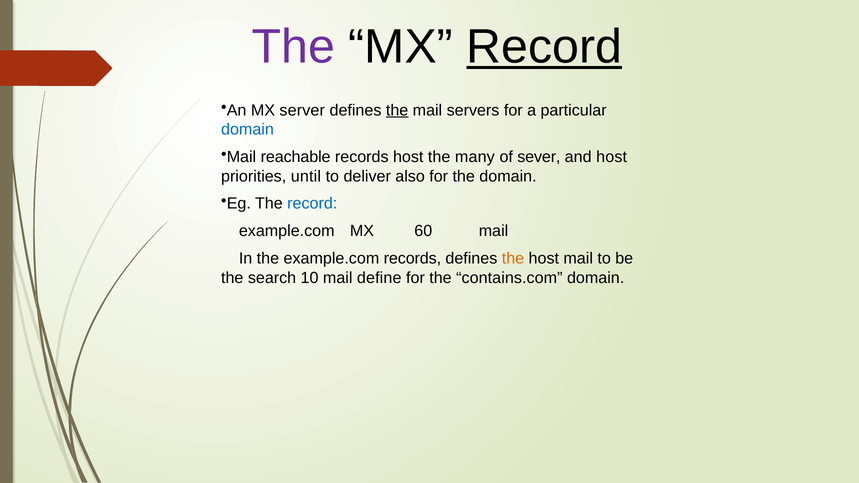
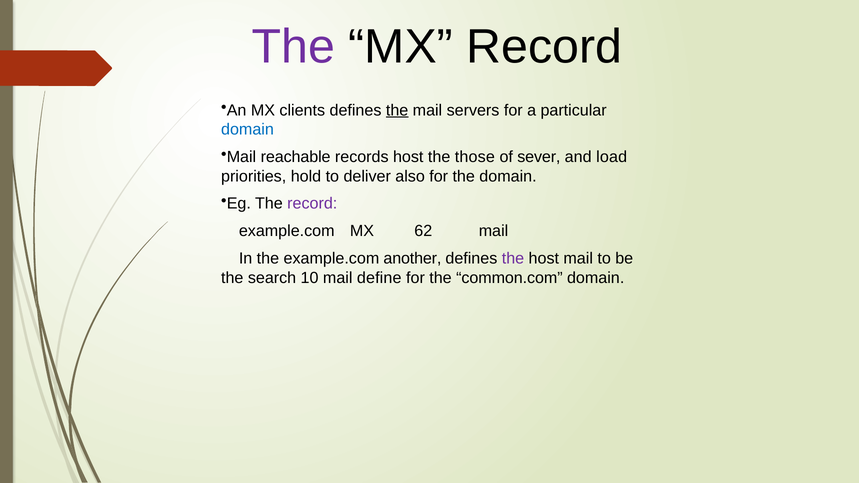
Record underline: present -> none (544, 47)
server: server -> clients (302, 110)
many: many -> those (475, 157)
and host: host -> load (612, 157)
until: until -> hold (306, 176)
record colour: blue -> purple (312, 204)
60: 60 -> 62 (423, 231)
example.com records: records -> another (412, 258)
the colour: orange -> purple (513, 258)
contains.com: contains.com -> common.com (509, 278)
